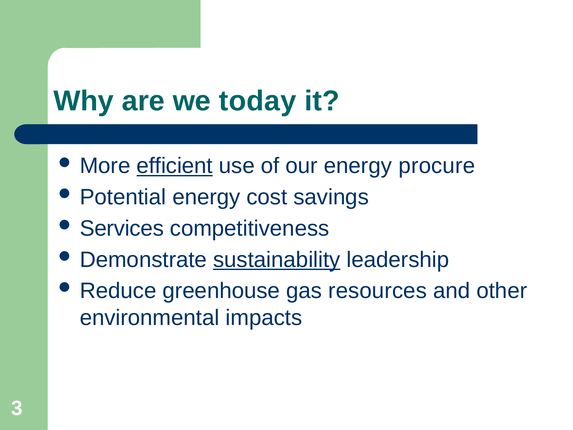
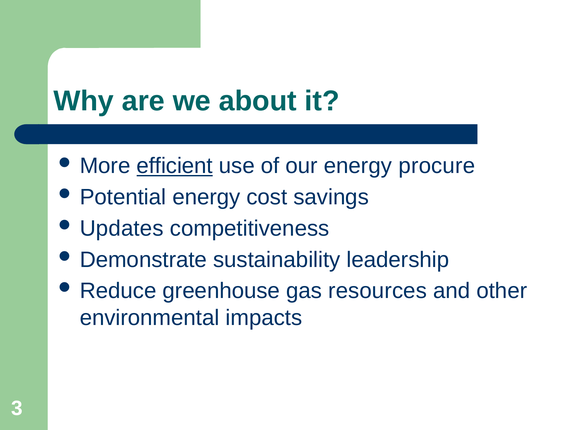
today: today -> about (258, 101)
Services: Services -> Updates (122, 228)
sustainability underline: present -> none (277, 259)
